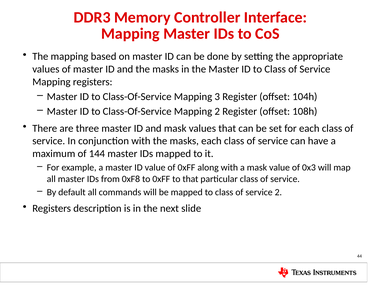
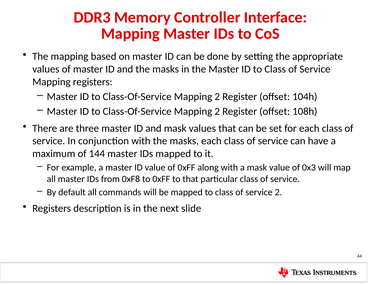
3: 3 -> 2 (217, 97)
